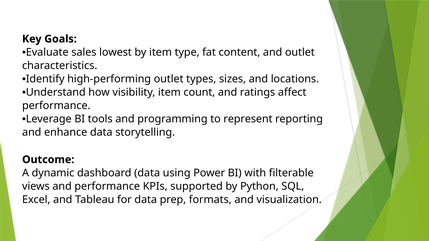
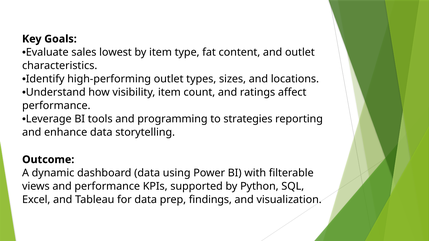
represent: represent -> strategies (248, 119)
formats: formats -> findings (210, 200)
